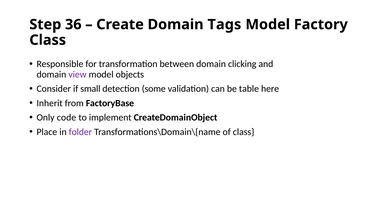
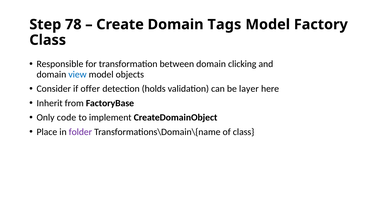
36: 36 -> 78 (73, 25)
view colour: purple -> blue (77, 75)
small: small -> offer (90, 89)
some: some -> holds (154, 89)
table: table -> layer (249, 89)
